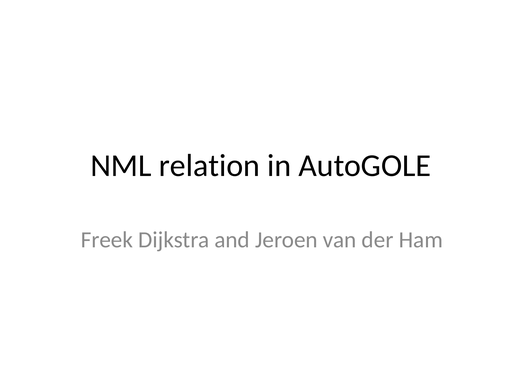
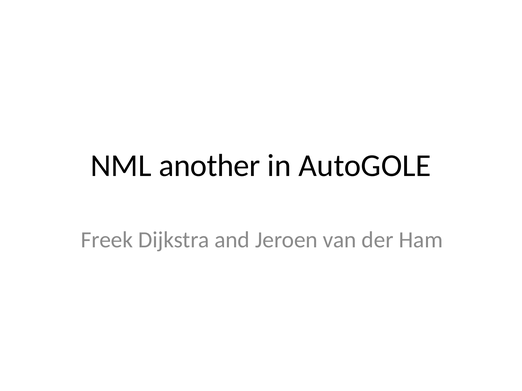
relation: relation -> another (210, 166)
